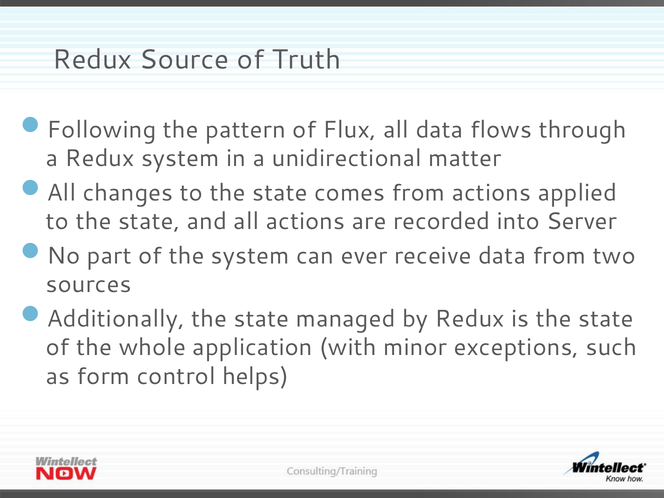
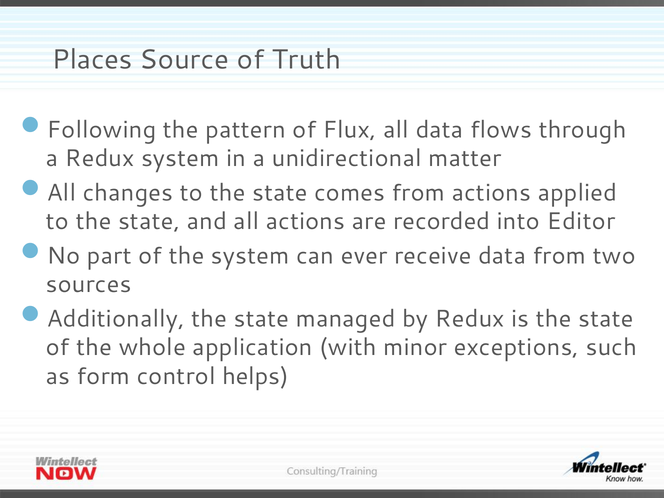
Redux: Redux -> Places (92, 59)
Server: Server -> Editor (581, 221)
